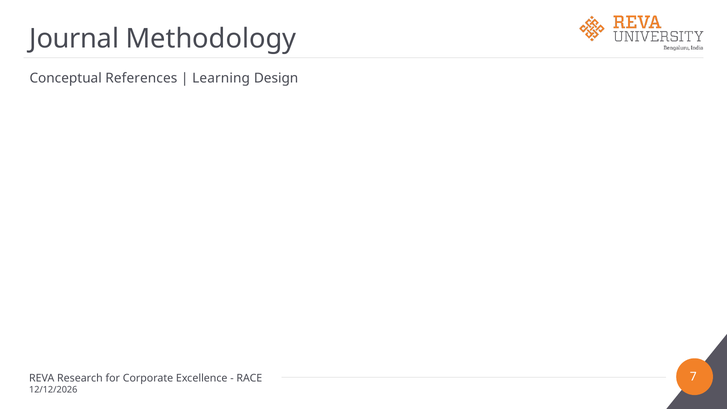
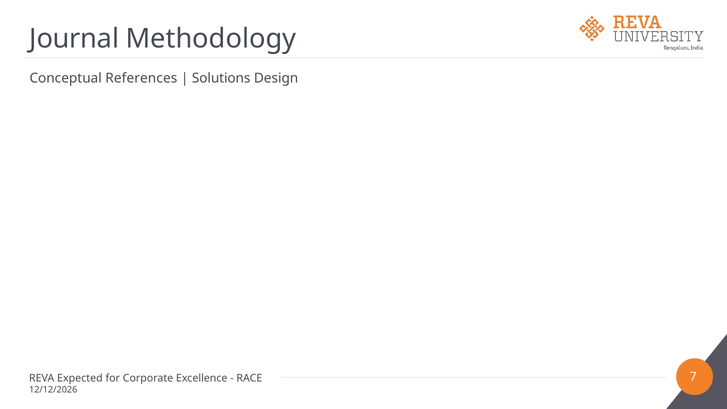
Learning: Learning -> Solutions (221, 78)
Research: Research -> Expected (80, 378)
